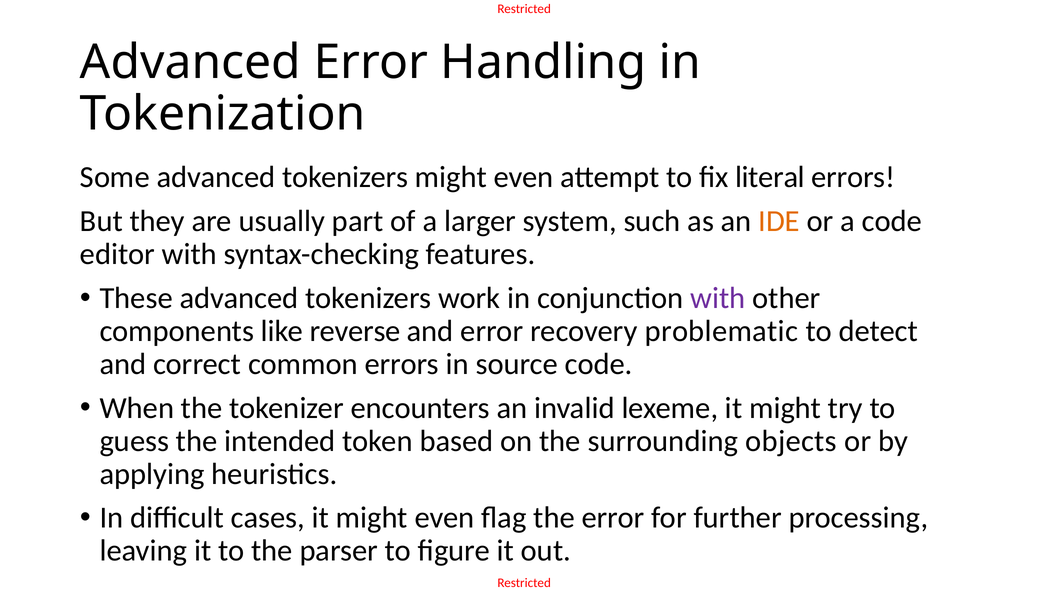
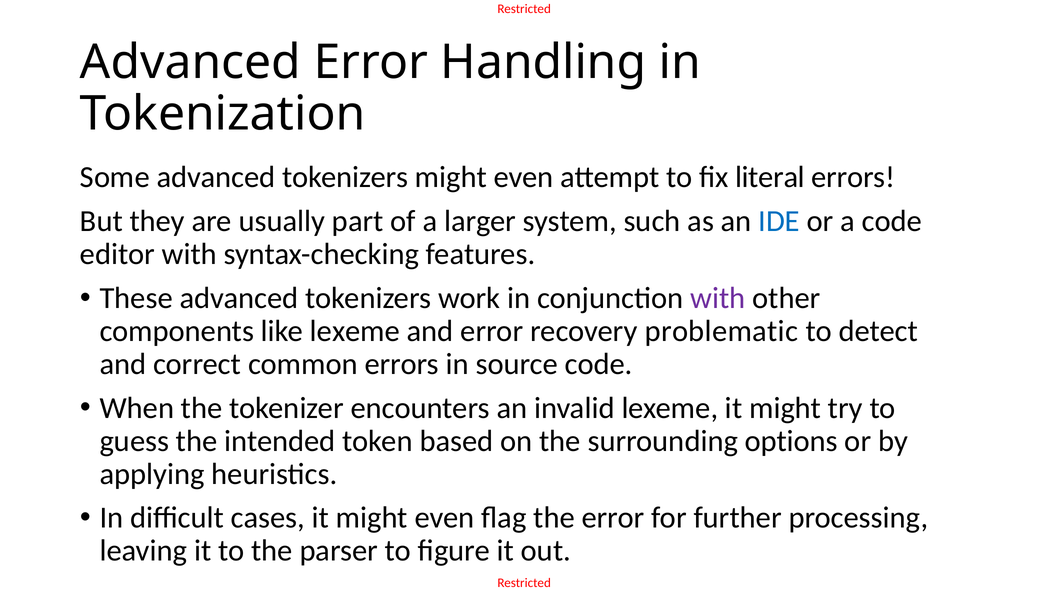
IDE colour: orange -> blue (779, 221)
like reverse: reverse -> lexeme (355, 331)
objects: objects -> options (791, 441)
